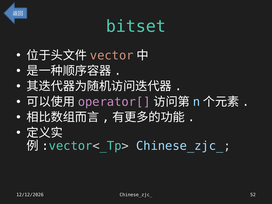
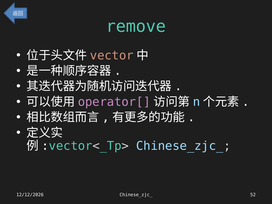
bitset: bitset -> remove (136, 26)
